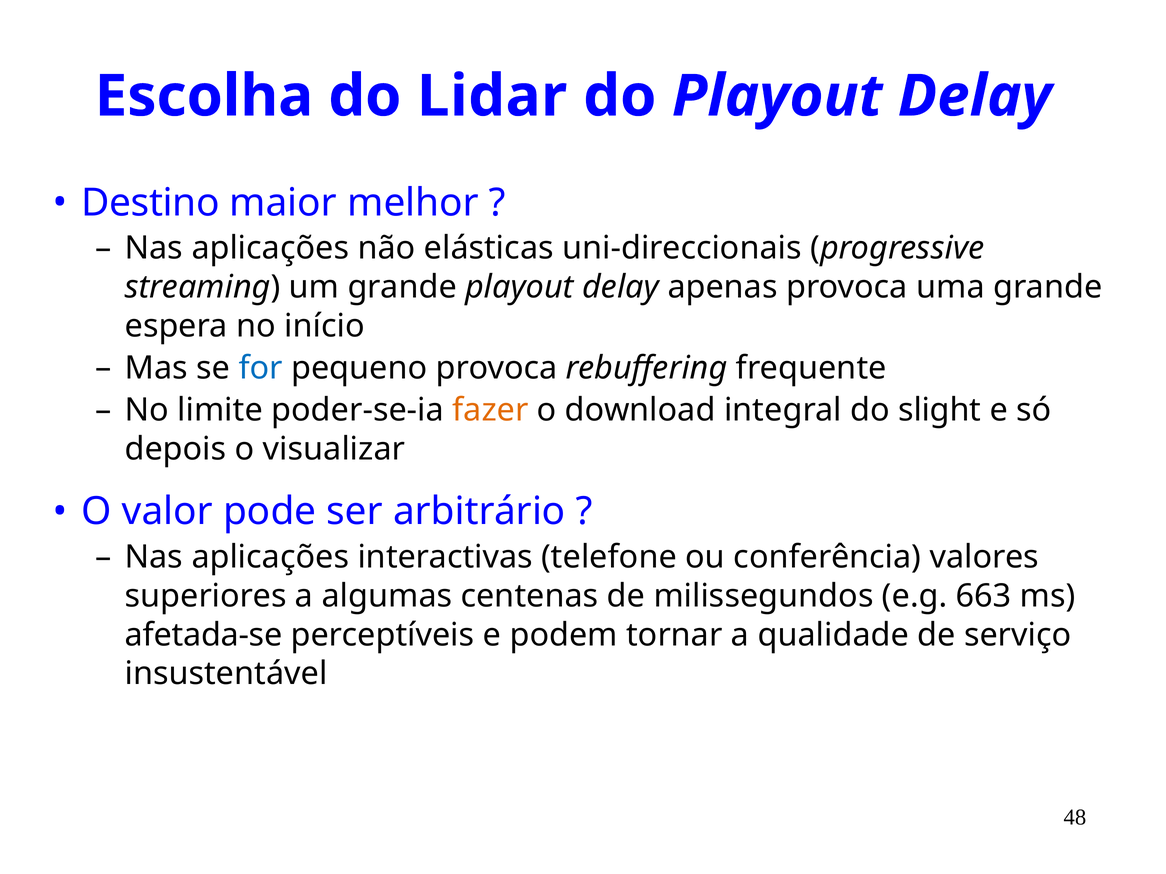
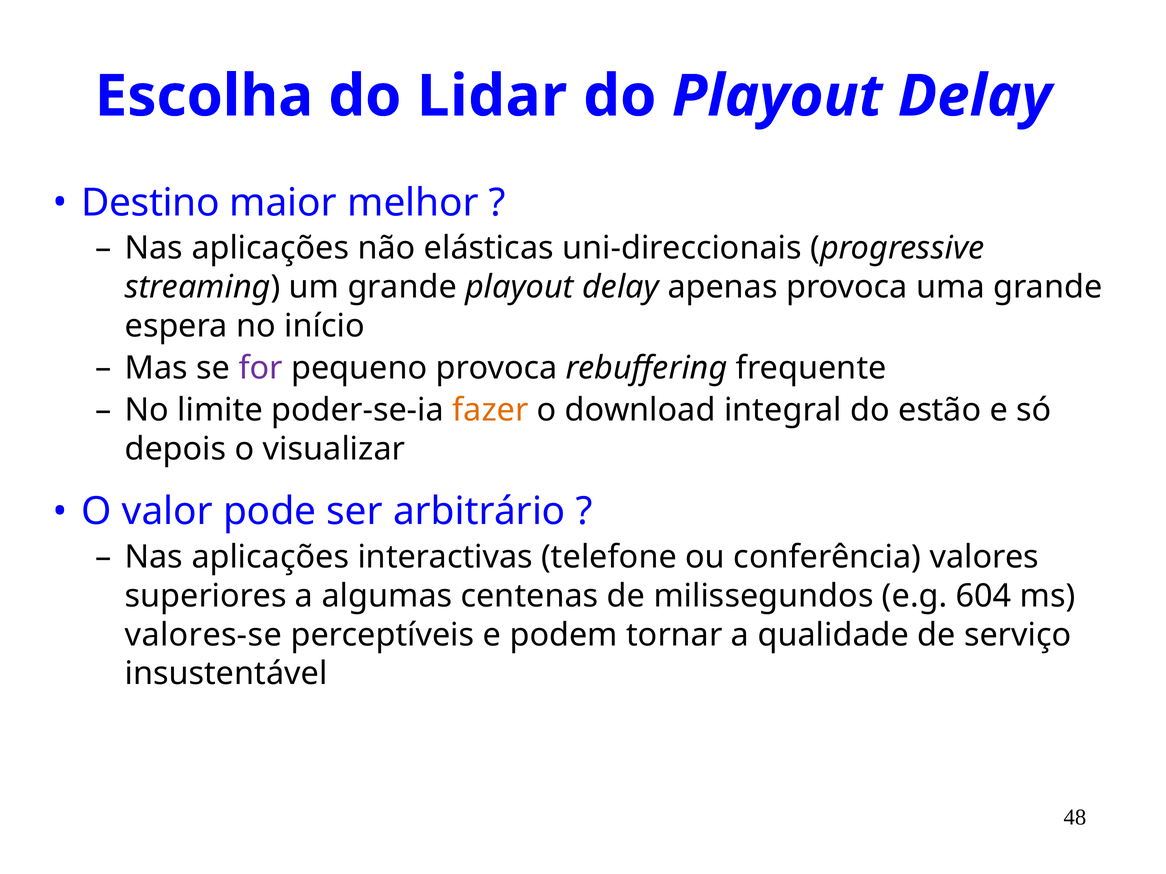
for colour: blue -> purple (261, 368)
slight: slight -> estão (940, 410)
663: 663 -> 604 (984, 596)
afetada-se: afetada-se -> valores-se (203, 635)
